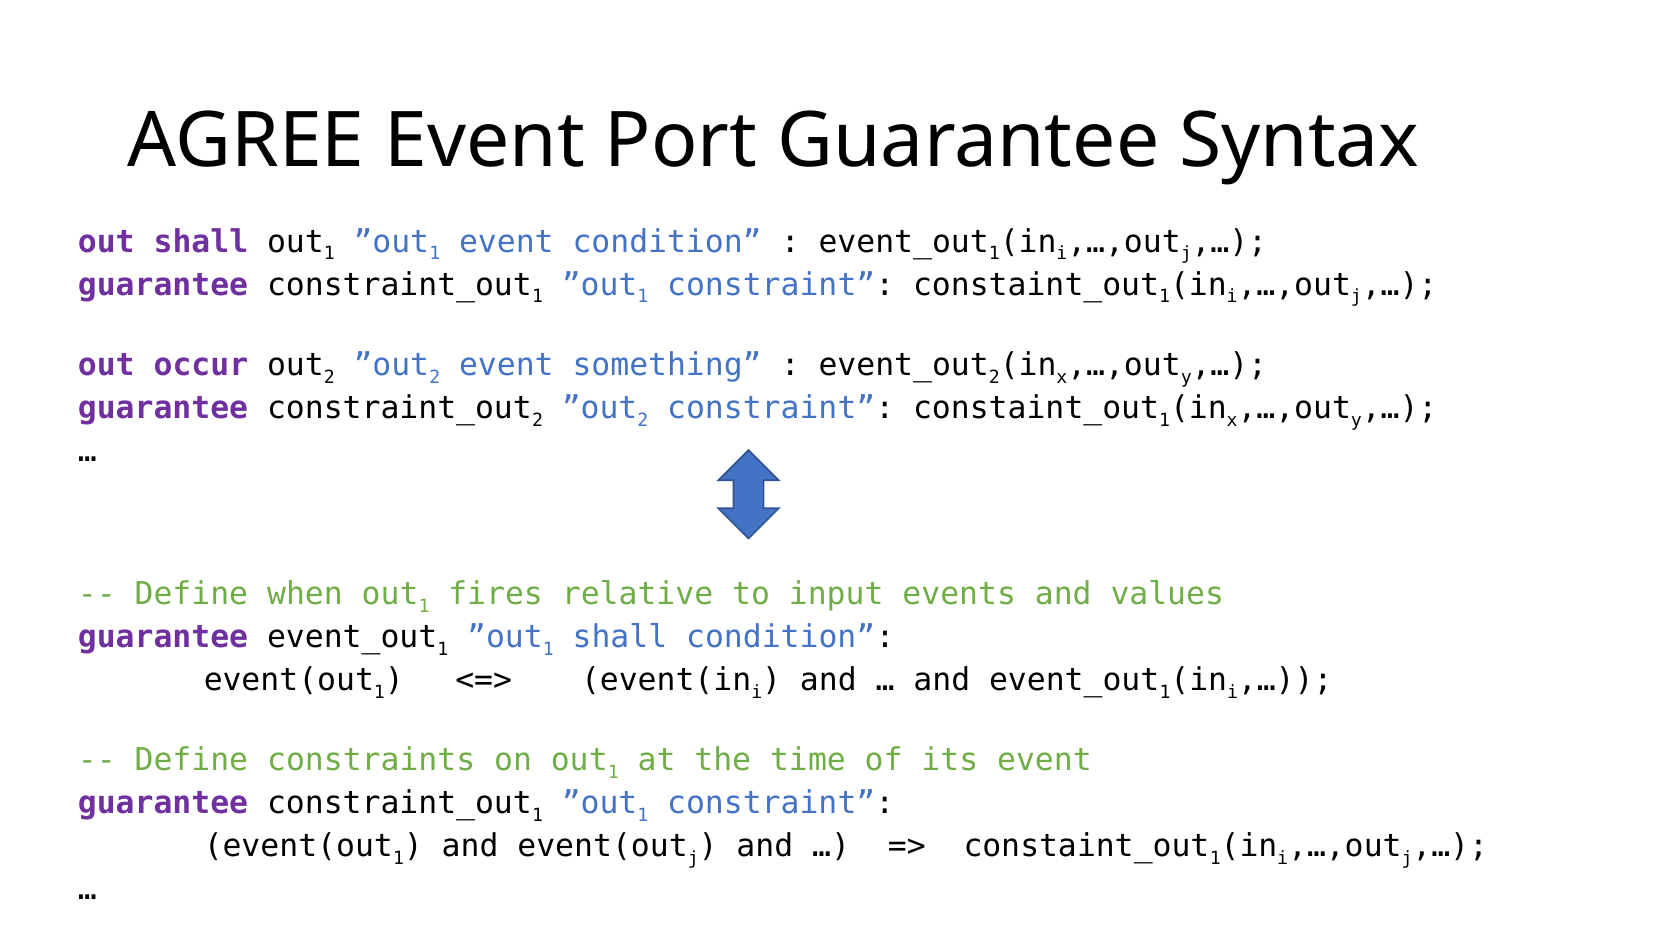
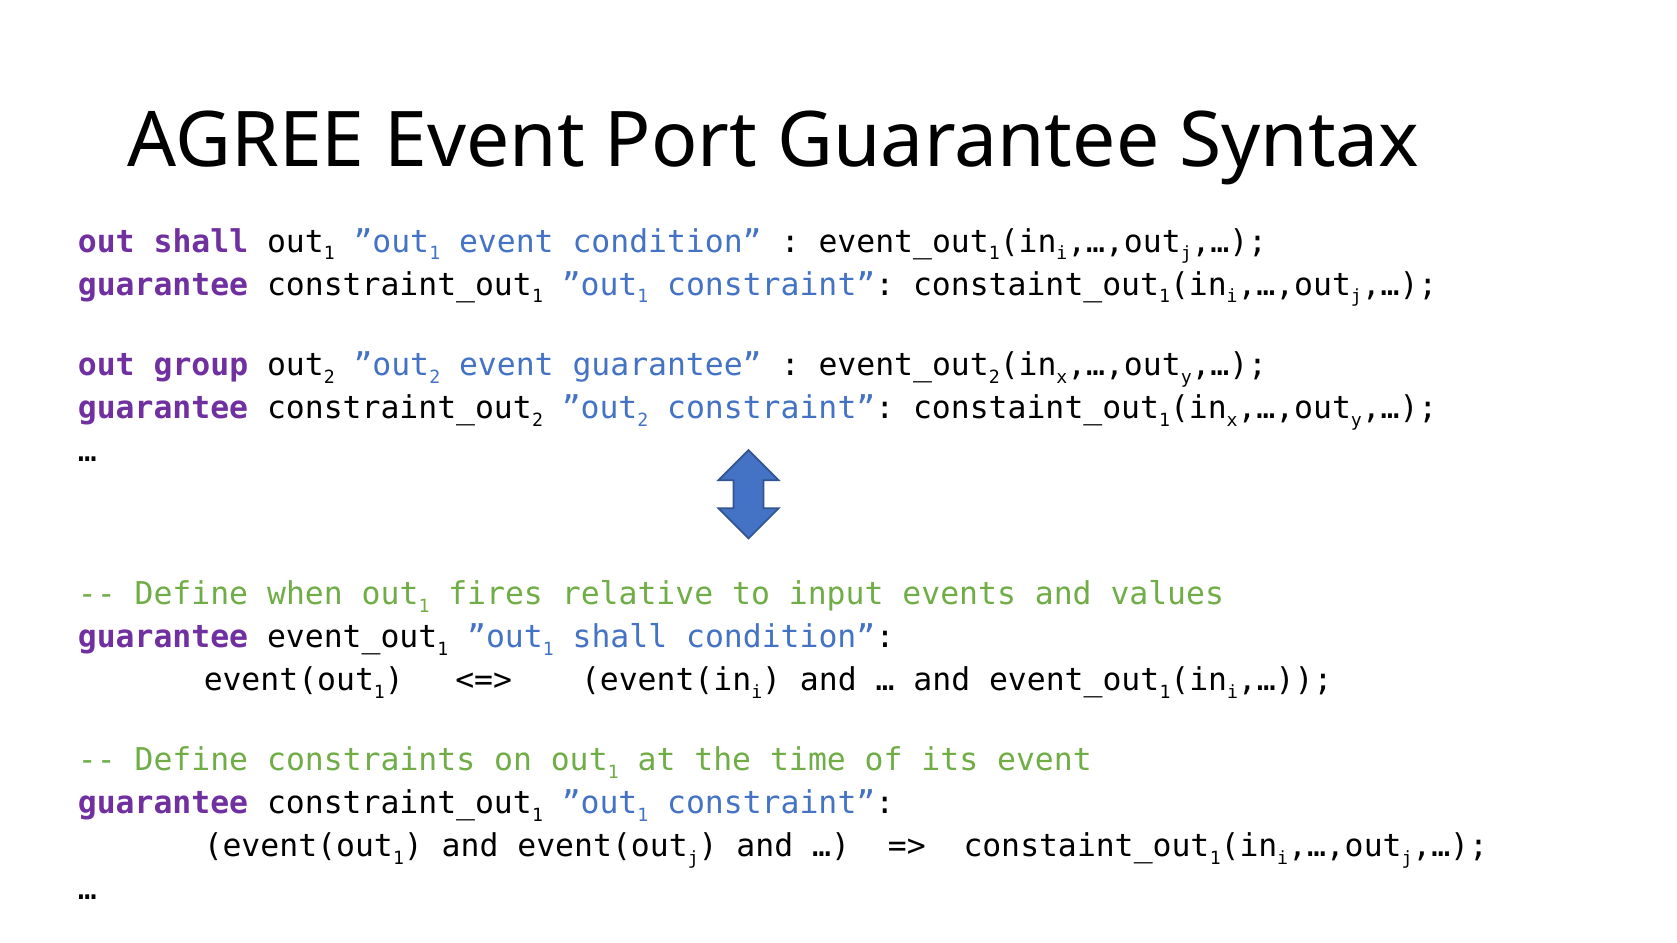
occur: occur -> group (201, 365)
something: something -> guarantee (667, 365)
